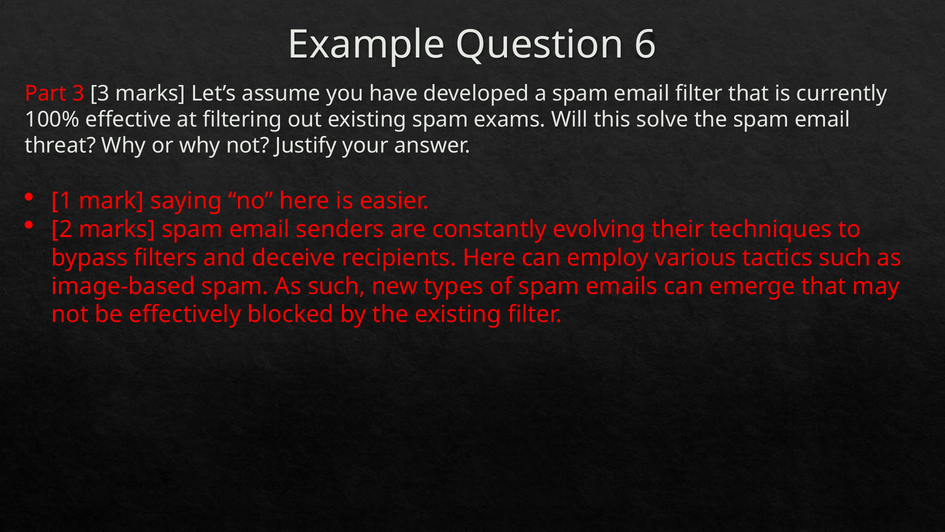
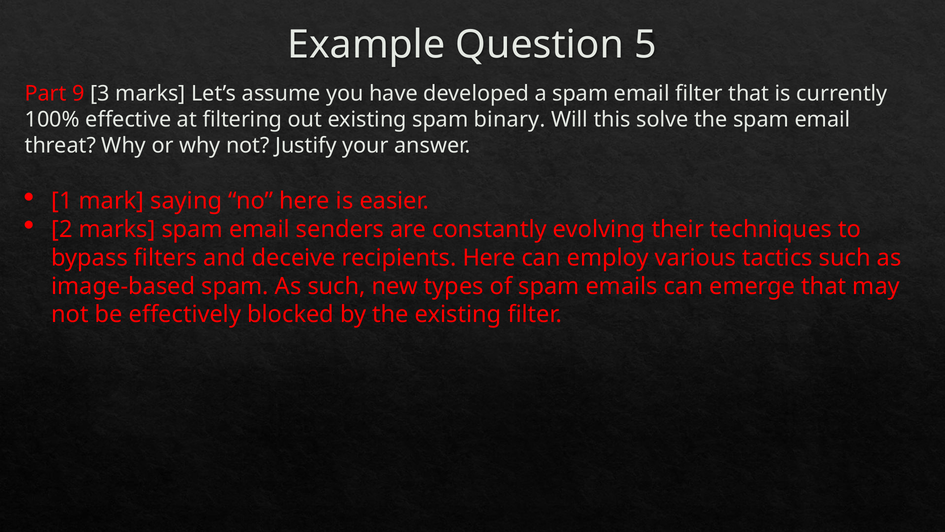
6: 6 -> 5 (645, 45)
Part 3: 3 -> 9 (78, 93)
exams: exams -> binary (510, 119)
